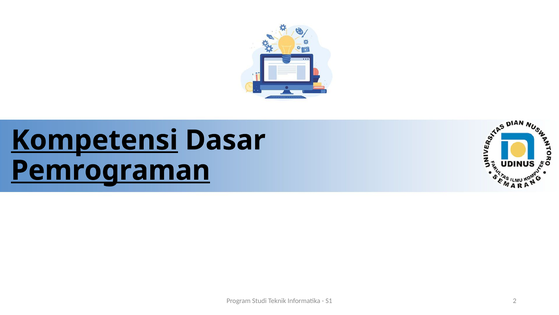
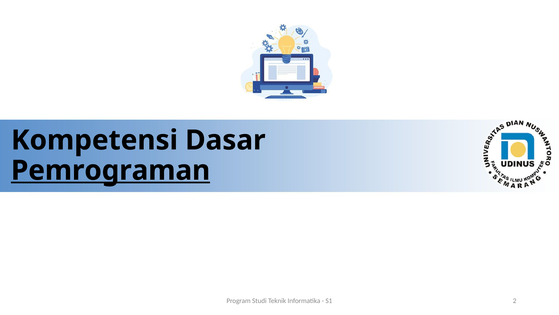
Kompetensi underline: present -> none (94, 140)
